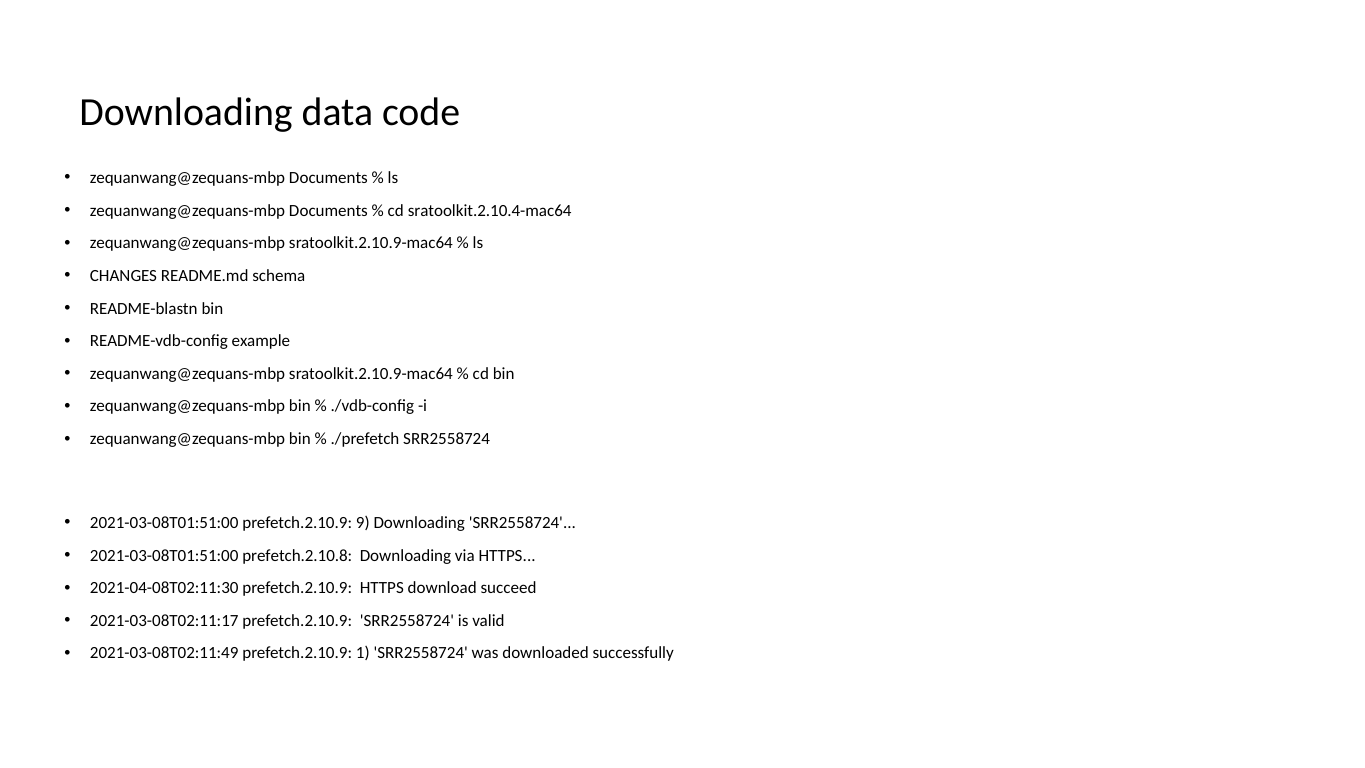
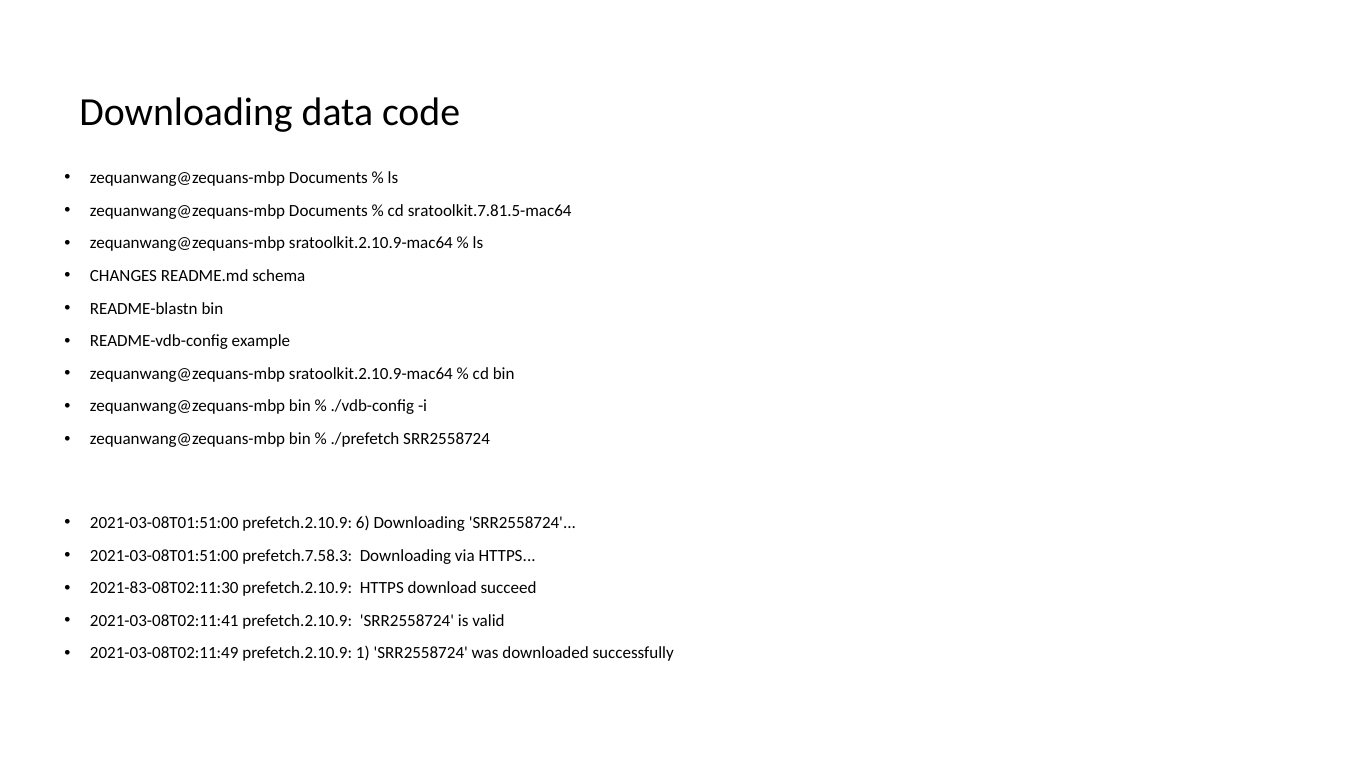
sratoolkit.2.10.4-mac64: sratoolkit.2.10.4-mac64 -> sratoolkit.7.81.5-mac64 (490, 210)
9: 9 -> 6 (363, 523)
prefetch.2.10.8: prefetch.2.10.8 -> prefetch.7.58.3 (297, 555)
2021-04-08T02:11:30: 2021-04-08T02:11:30 -> 2021-83-08T02:11:30 (164, 588)
2021-03-08T02:11:17: 2021-03-08T02:11:17 -> 2021-03-08T02:11:41 (164, 621)
